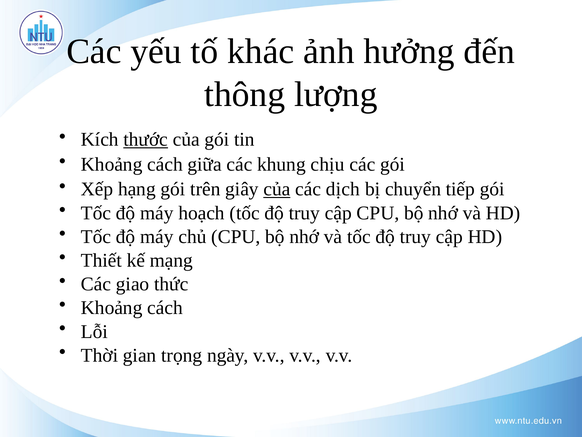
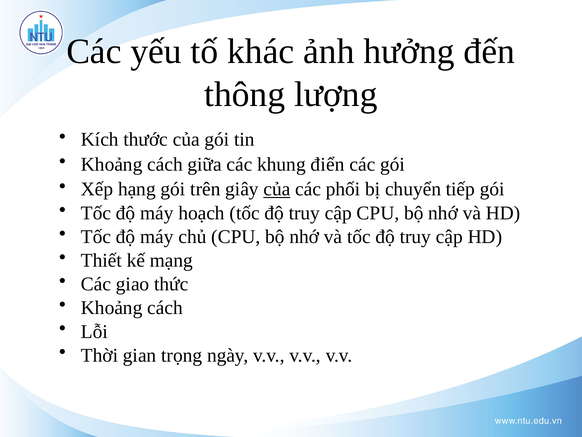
thước underline: present -> none (146, 139)
chịu: chịu -> điển (328, 164)
dịch: dịch -> phối (343, 189)
